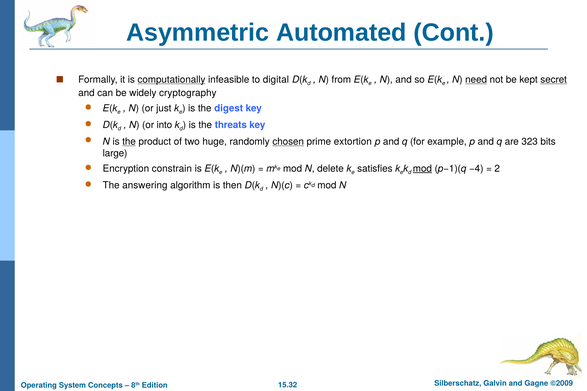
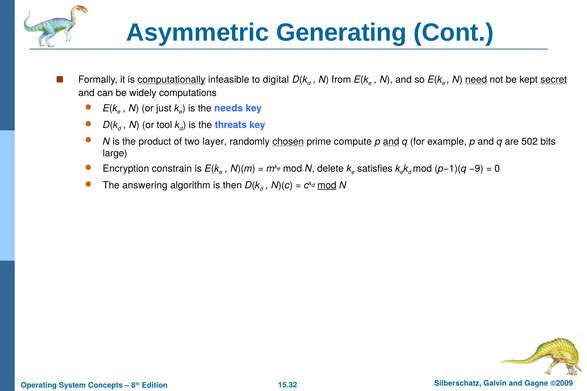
Automated: Automated -> Generating (341, 33)
cryptography: cryptography -> computations (188, 93)
digest: digest -> needs (229, 108)
into: into -> tool (164, 125)
the underline: present -> none (129, 142)
huge: huge -> layer (215, 142)
extortion: extortion -> compute (353, 142)
and underline: none -> present (391, 142)
323: 323 -> 502 (530, 142)
mod underline: present -> none (422, 169)
−4: −4 -> −9 (476, 169)
2: 2 -> 0 (497, 169)
mod underline: none -> present (327, 185)
